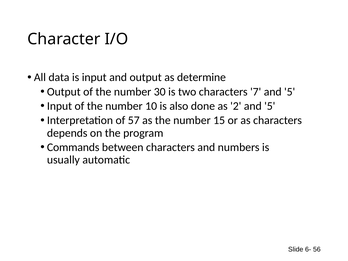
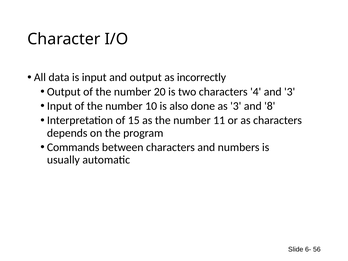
determine: determine -> incorrectly (201, 77)
30: 30 -> 20 (160, 92)
7: 7 -> 4 (256, 92)
5: 5 -> 3 (290, 92)
as 2: 2 -> 3 (236, 106)
5: 5 -> 8 (270, 106)
57: 57 -> 15 (134, 120)
15: 15 -> 11 (219, 120)
